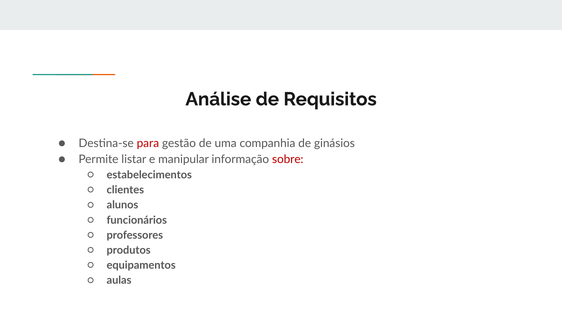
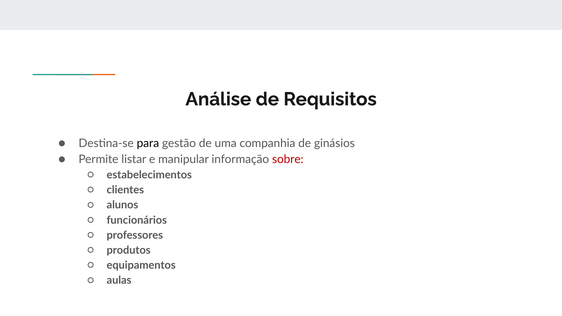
para colour: red -> black (148, 143)
